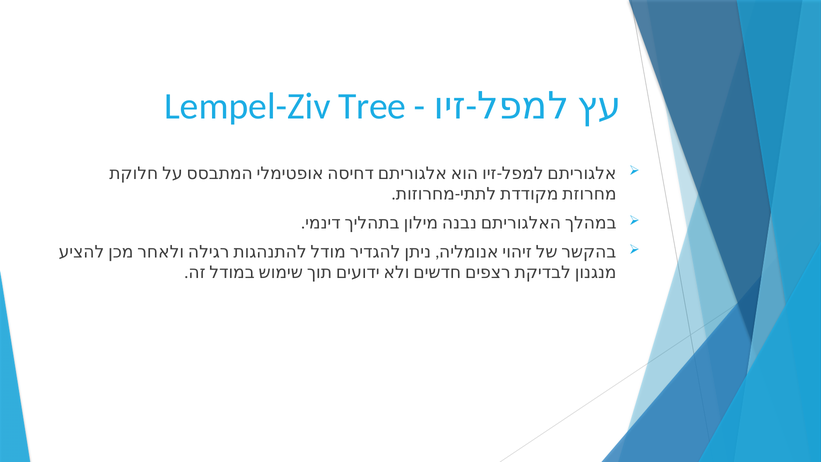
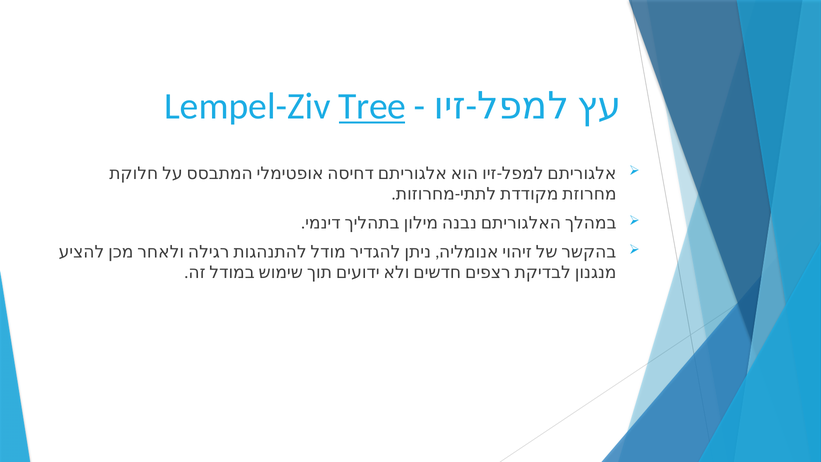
Tree underline: none -> present (372, 106)
